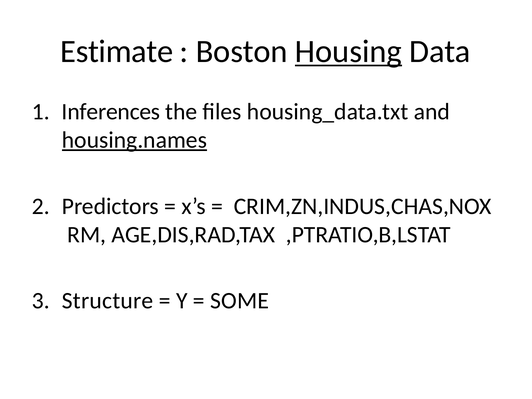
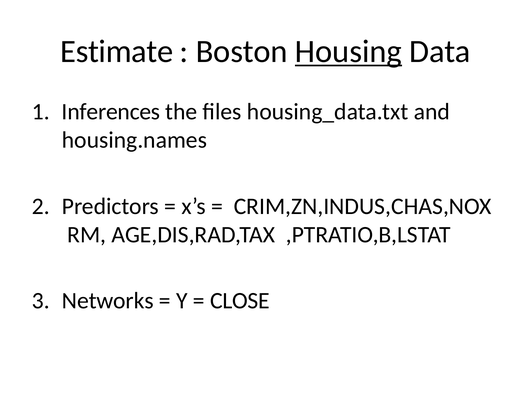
housing.names underline: present -> none (134, 140)
Structure: Structure -> Networks (108, 301)
SOME: SOME -> CLOSE (240, 301)
